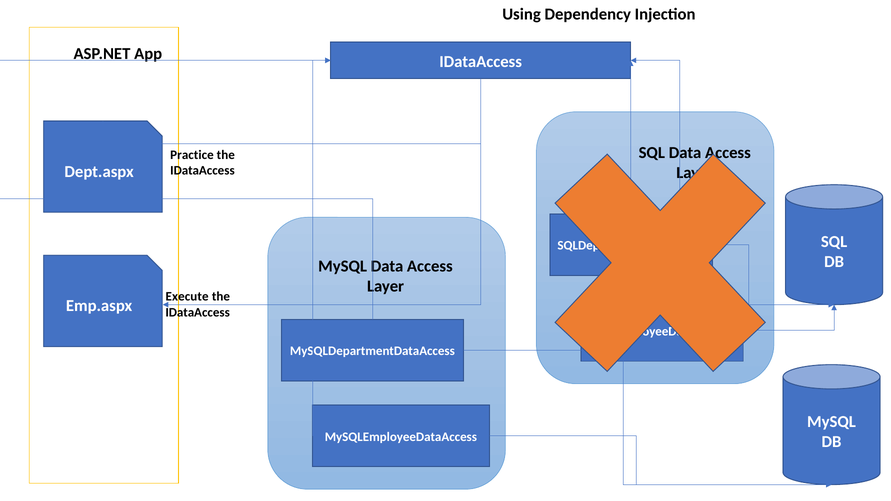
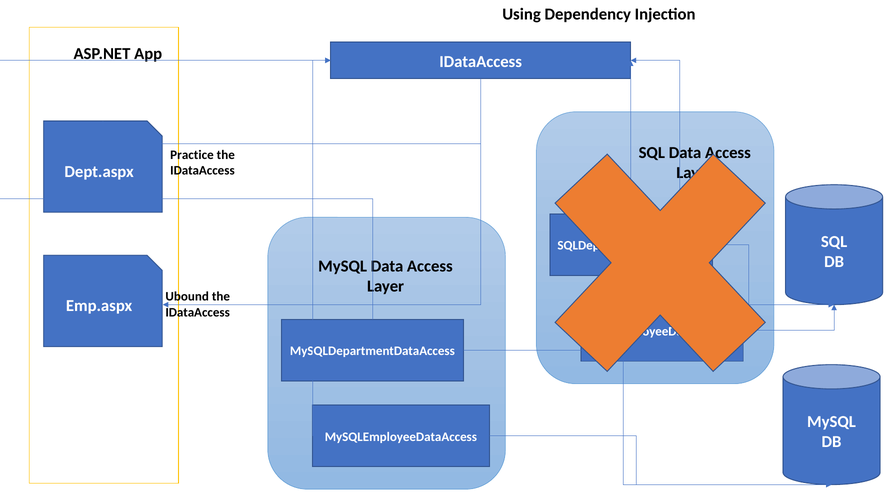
Execute: Execute -> Ubound (187, 297)
